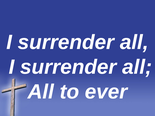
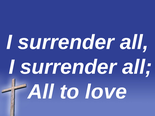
ever: ever -> love (106, 92)
